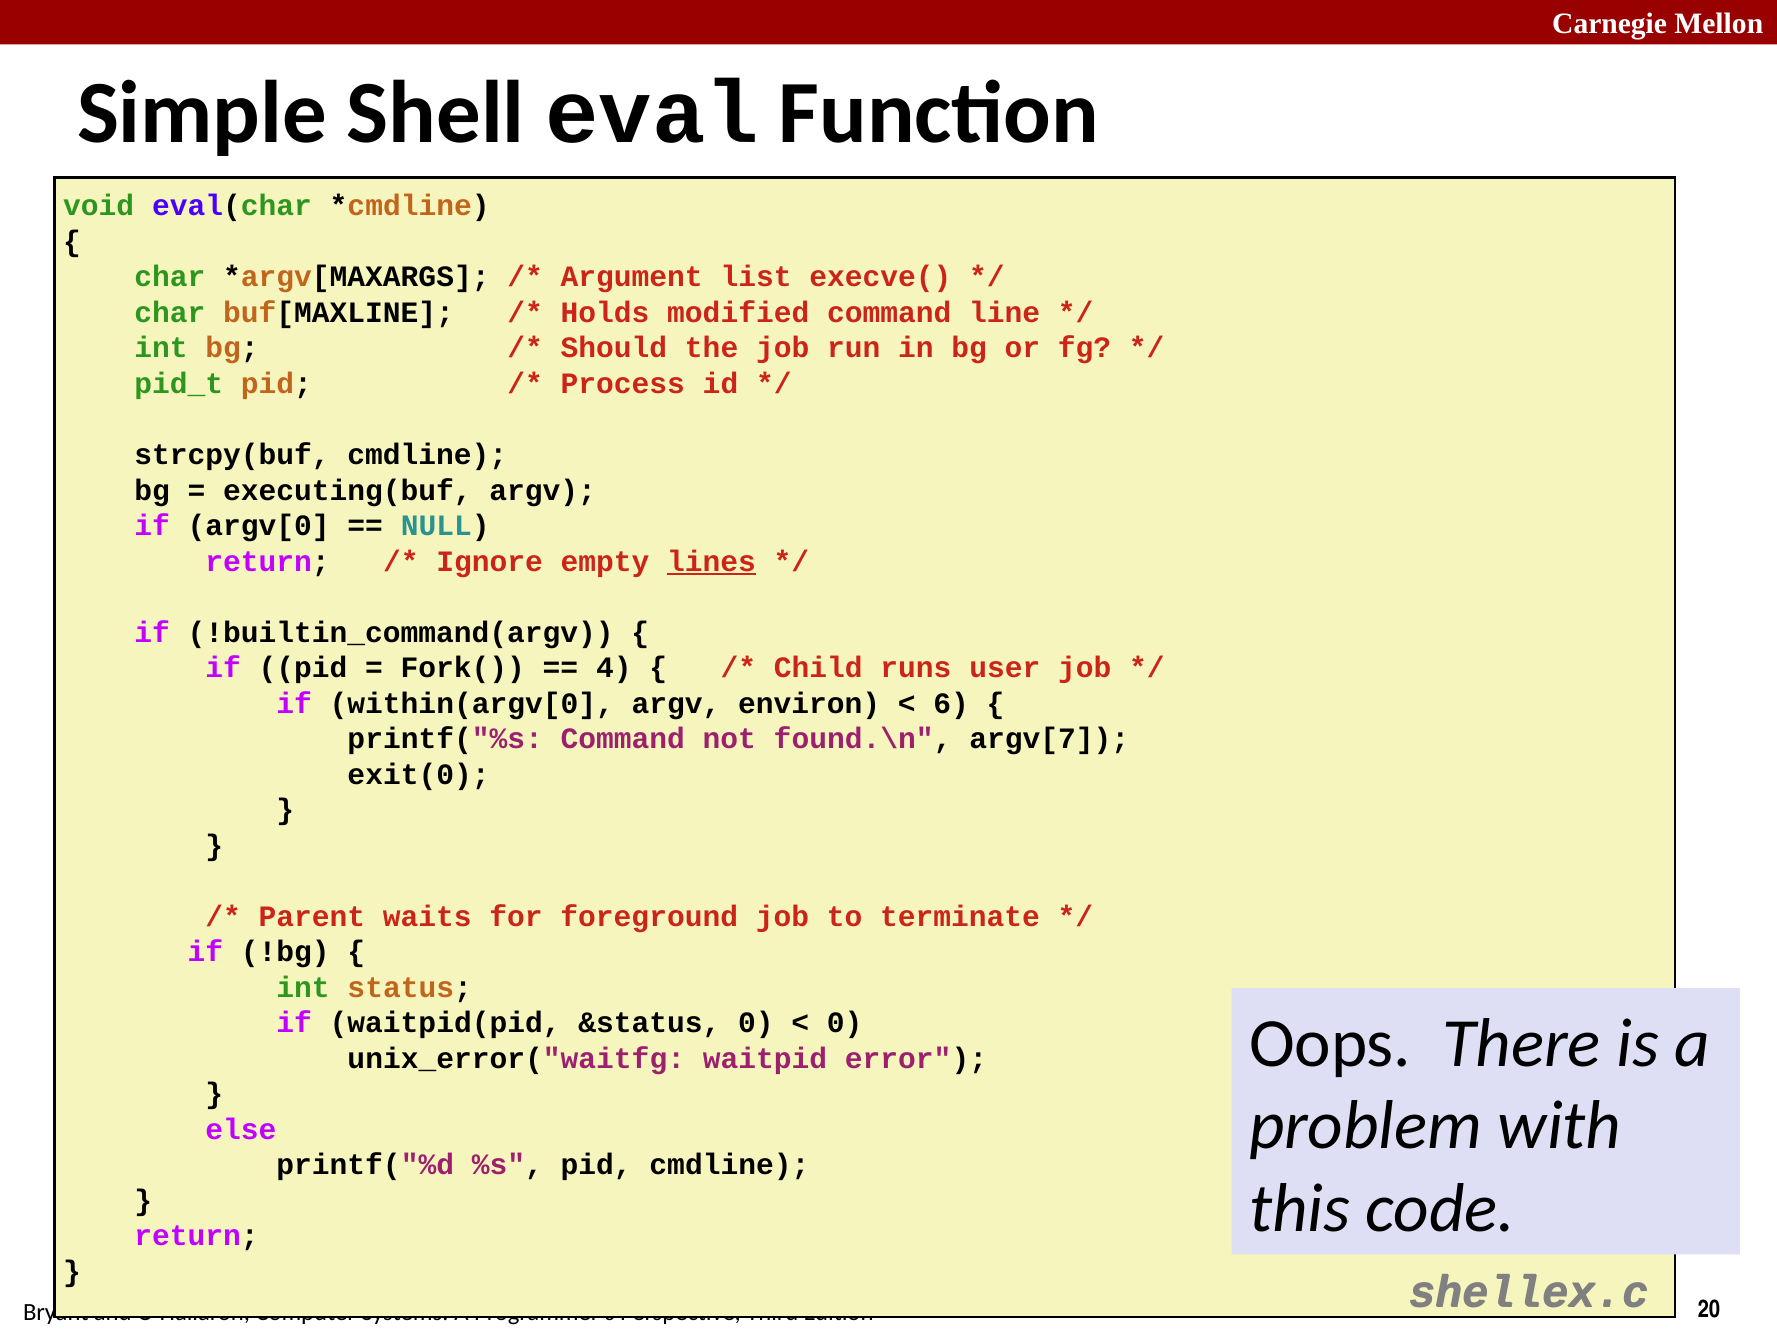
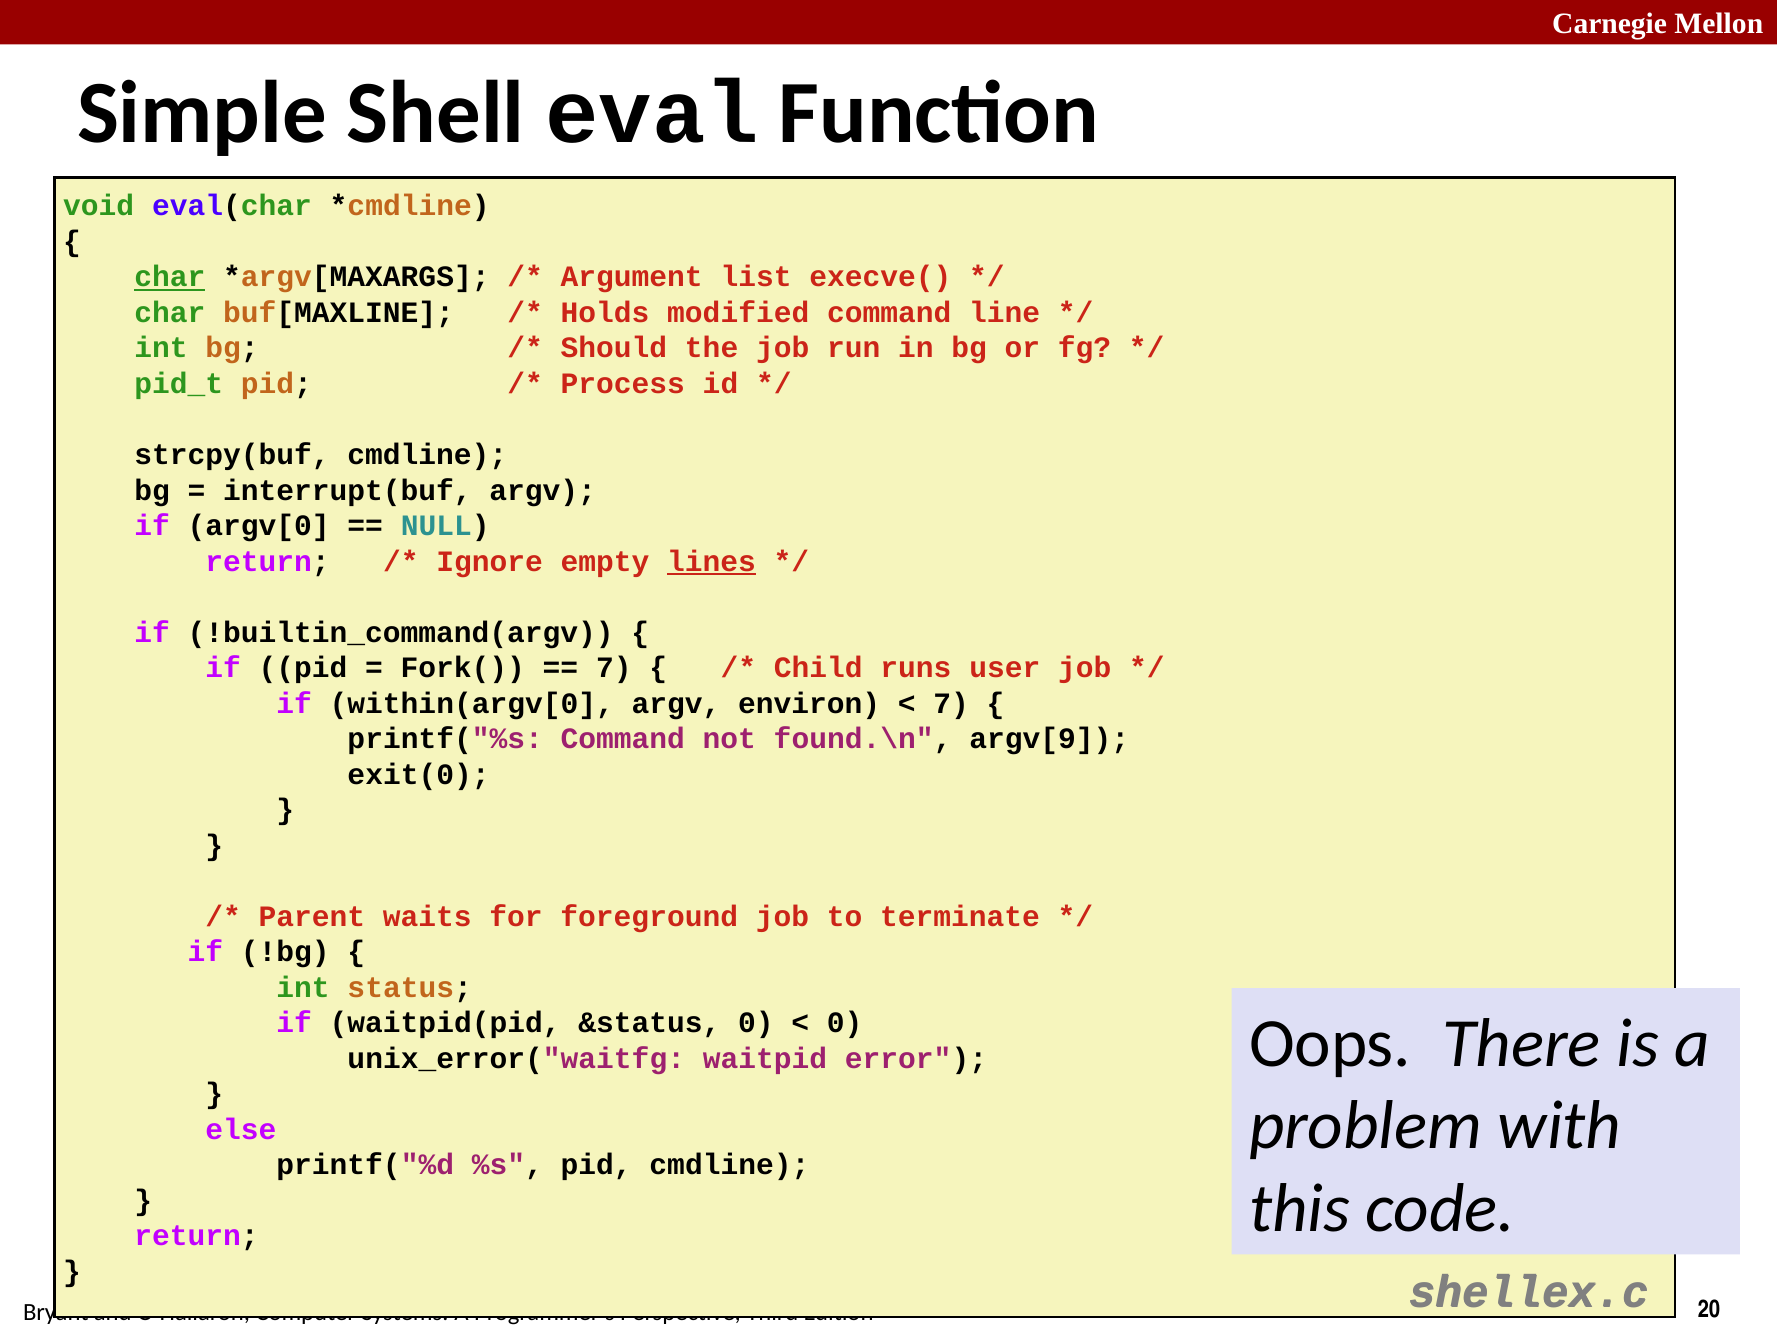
char underline: none -> present (170, 277)
executing(buf: executing(buf -> interrupt(buf (347, 491)
4: 4 -> 7 (614, 668)
6: 6 -> 7 (951, 704)
argv[7: argv[7 -> argv[9 (1049, 739)
